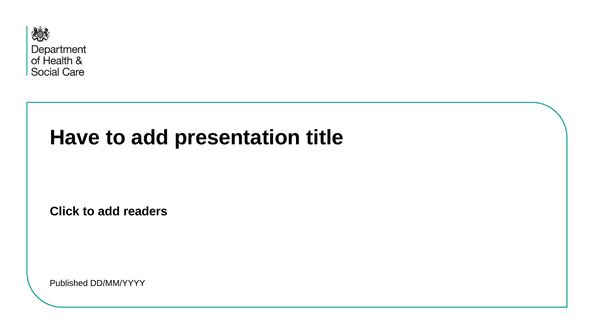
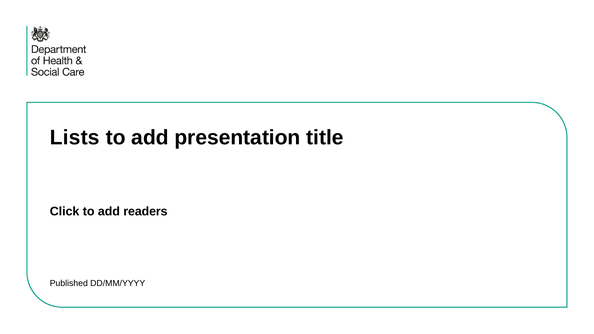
Have: Have -> Lists (75, 138)
